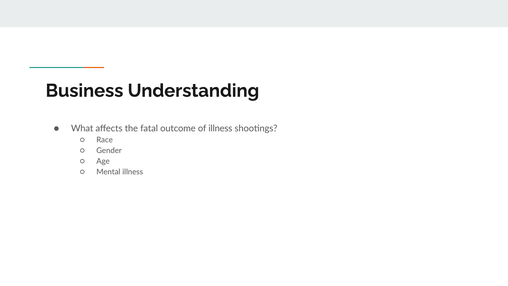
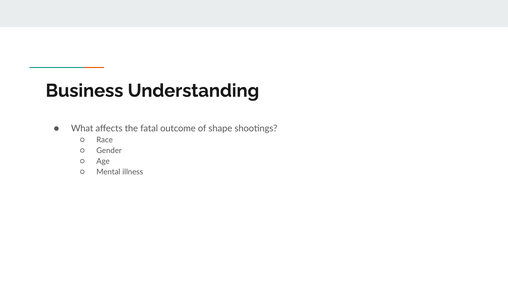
of illness: illness -> shape (220, 128)
